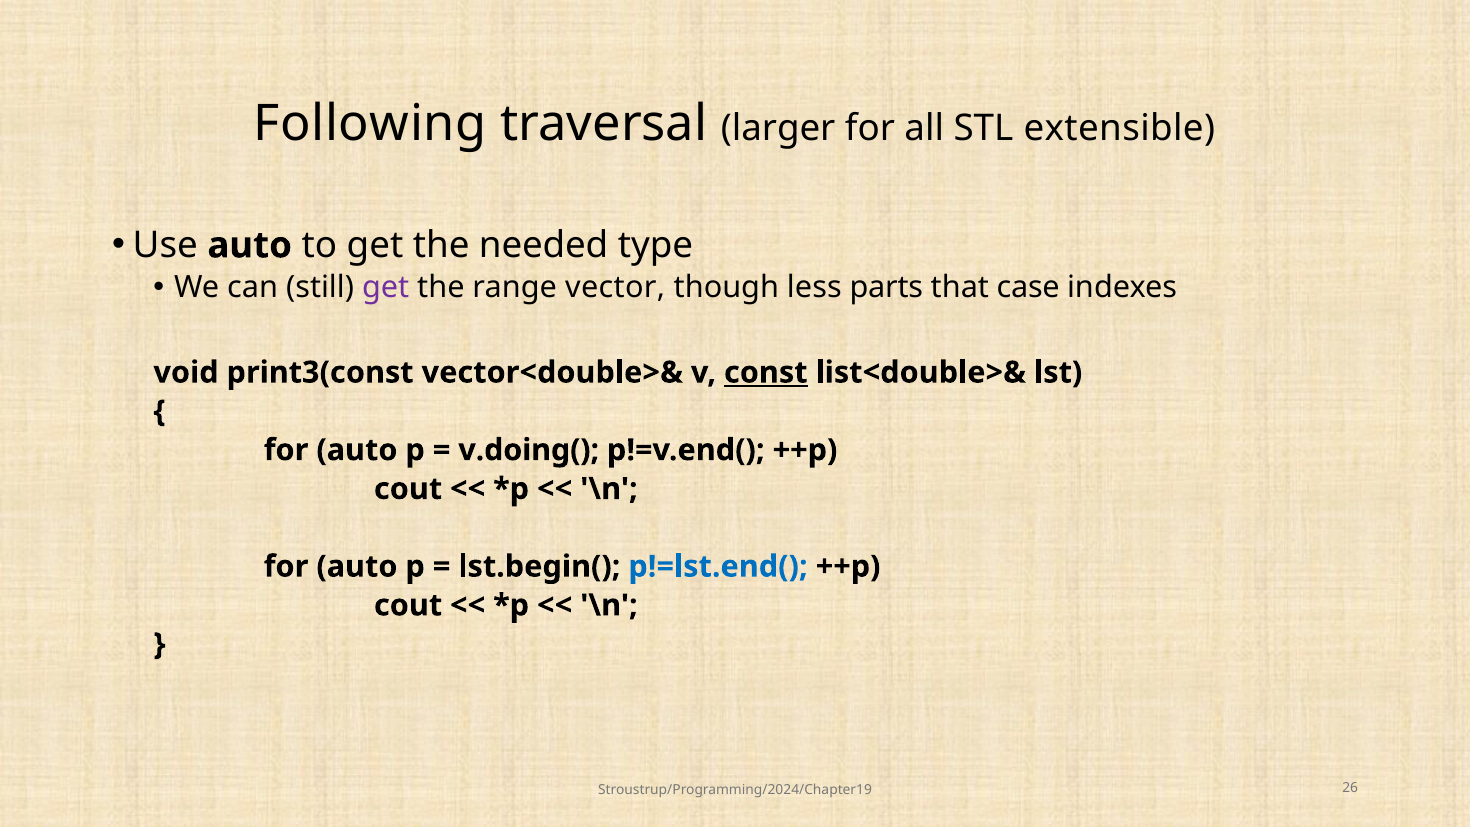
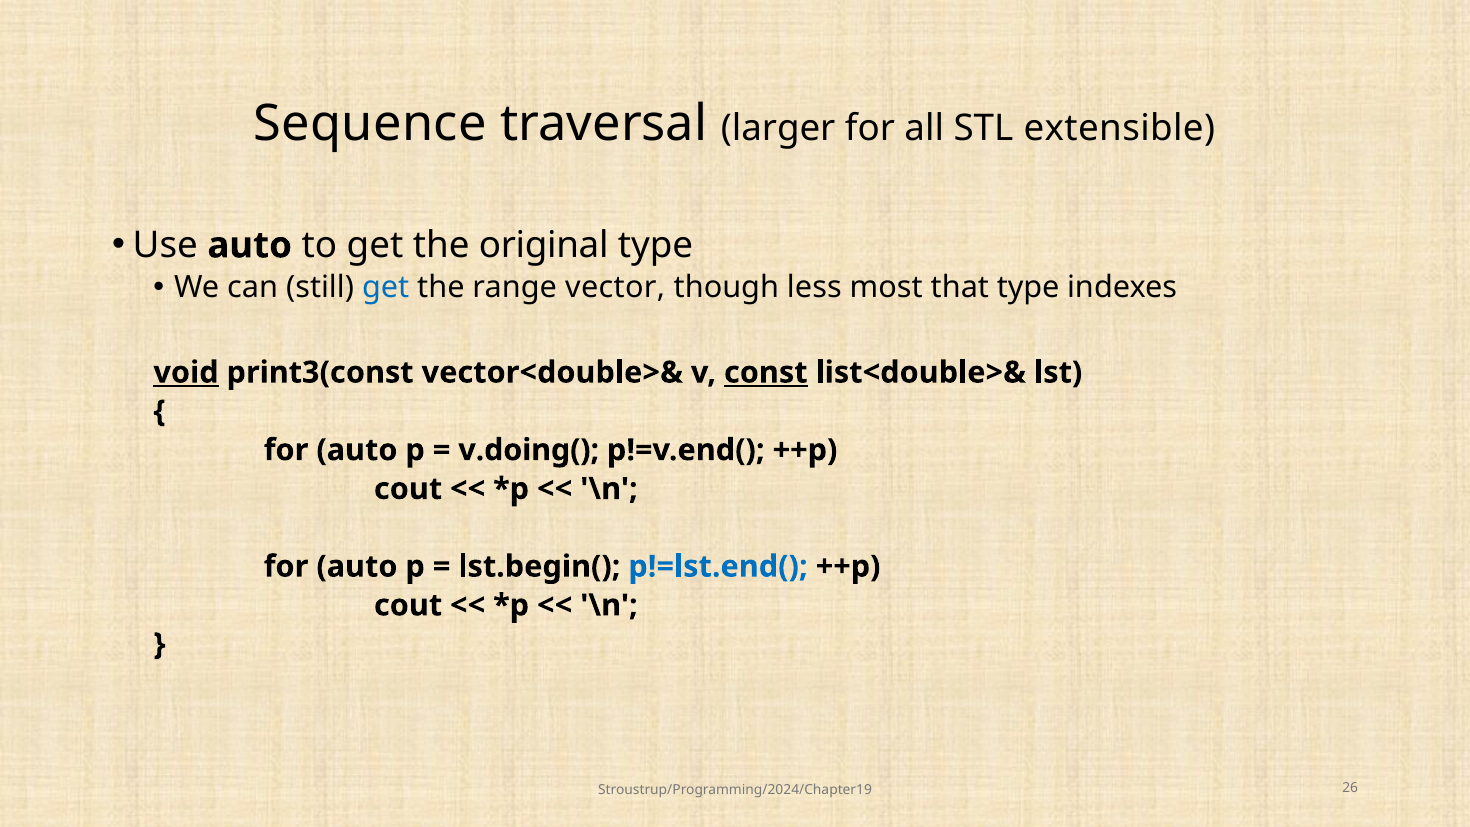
Following: Following -> Sequence (370, 124)
needed: needed -> original (544, 245)
get colour: purple -> blue (386, 287)
parts: parts -> most (886, 287)
that case: case -> type (1028, 287)
void underline: none -> present (186, 372)
